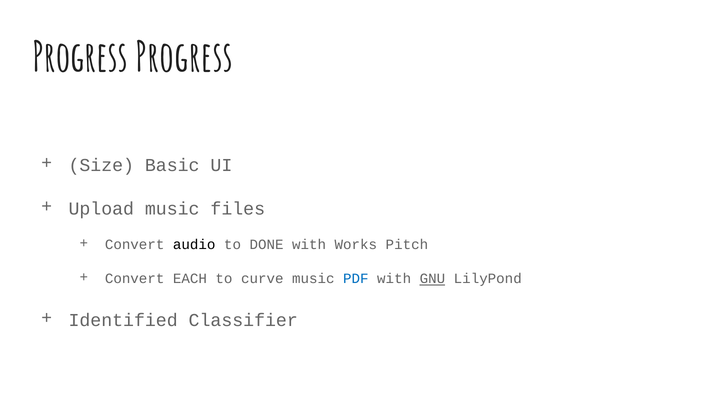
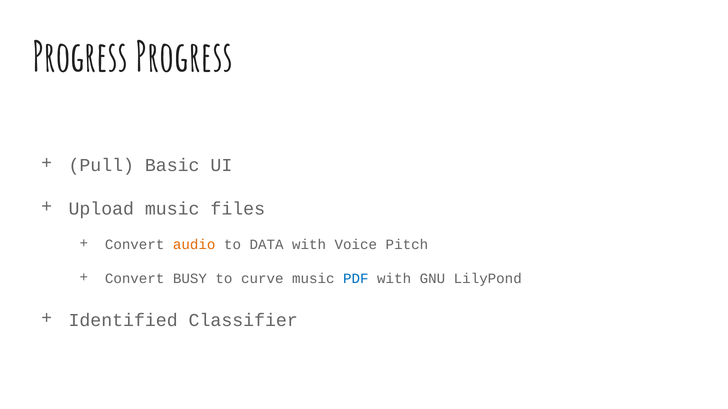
Size: Size -> Pull (101, 165)
audio colour: black -> orange (194, 245)
DONE: DONE -> DATA (267, 245)
Works: Works -> Voice (356, 245)
EACH: EACH -> BUSY (190, 279)
GNU underline: present -> none (432, 279)
